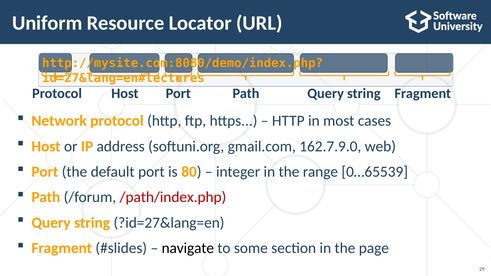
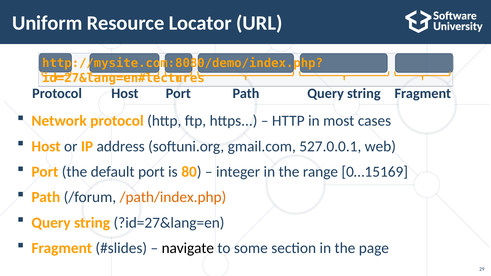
162.7.9.0: 162.7.9.0 -> 527.0.0.1 (330, 146)
0…65539: 0…65539 -> 0…15169 (375, 172)
/path/index.php colour: red -> orange (173, 197)
